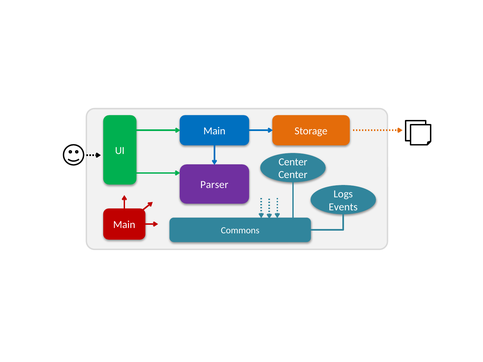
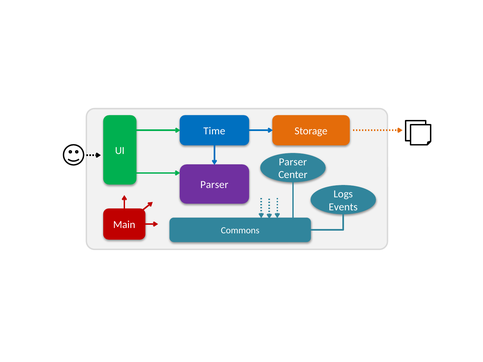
Main: Main -> Time (214, 131)
Center: Center -> Parser (293, 162)
